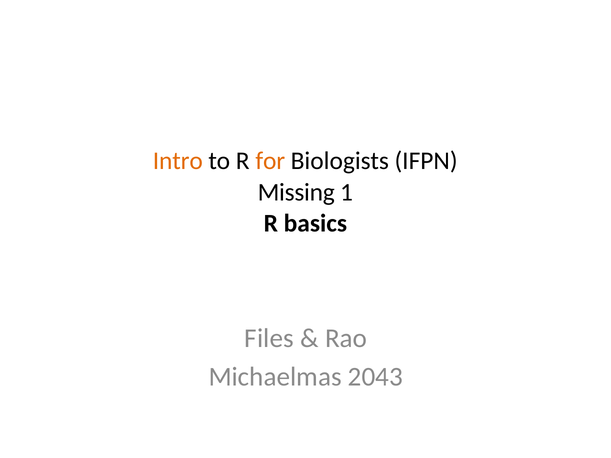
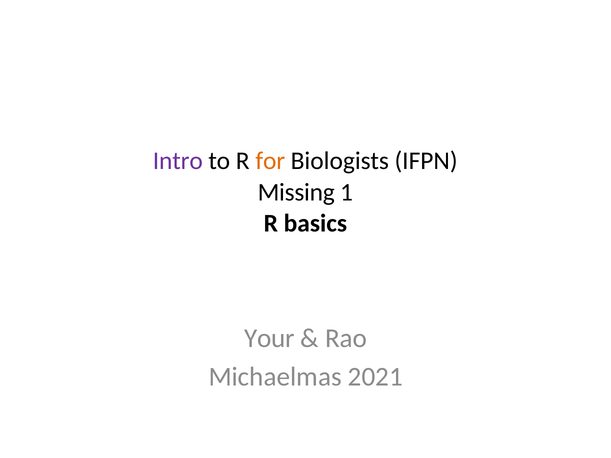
Intro colour: orange -> purple (178, 161)
Files: Files -> Your (269, 338)
2043: 2043 -> 2021 (375, 377)
